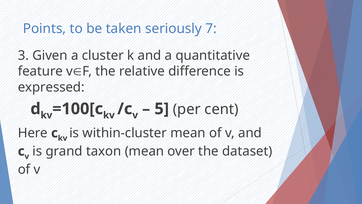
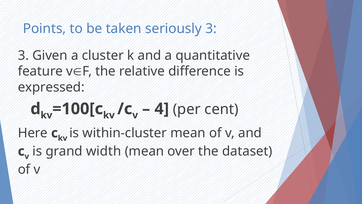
seriously 7: 7 -> 3 (211, 29)
5: 5 -> 4 (162, 109)
taxon: taxon -> width (104, 151)
